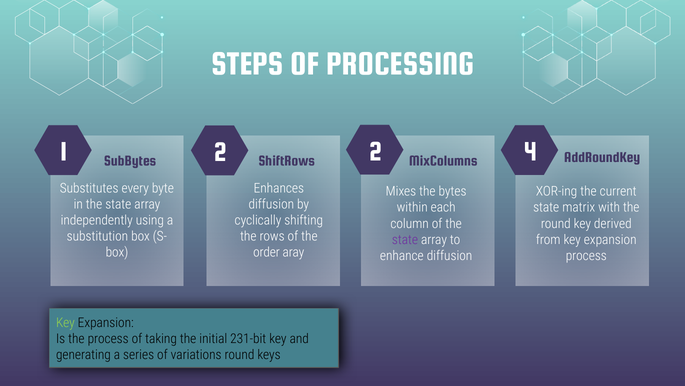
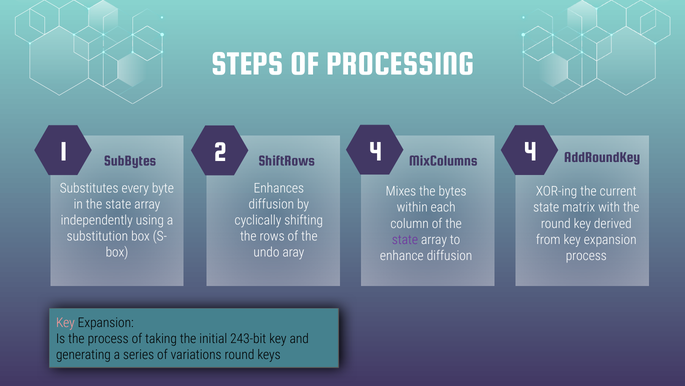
2 2: 2 -> 4 (376, 151)
order: order -> undo (266, 252)
Key colour: light green -> pink (65, 322)
231-bit: 231-bit -> 243-bit (248, 338)
